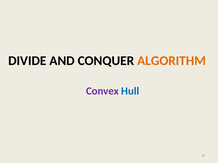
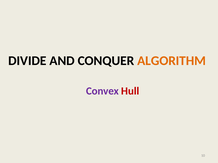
Hull colour: blue -> red (130, 91)
